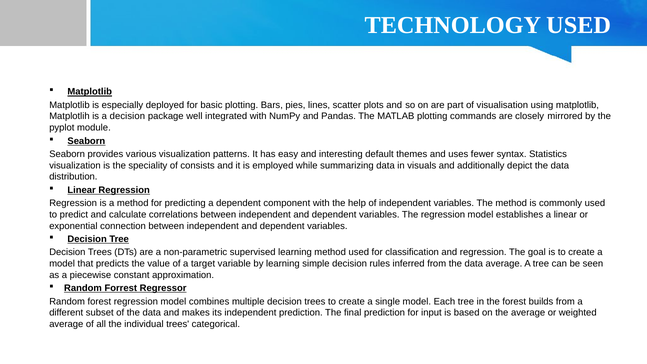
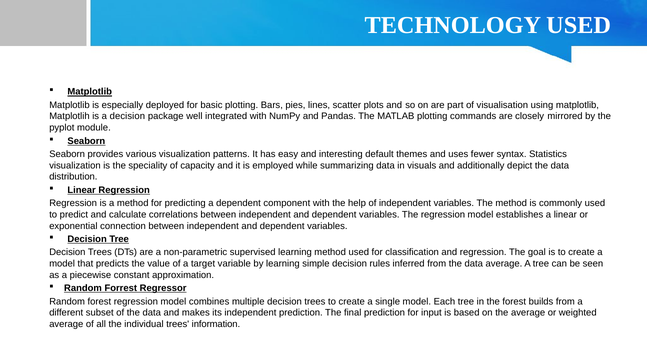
consists: consists -> capacity (198, 165)
categorical: categorical -> information (216, 324)
